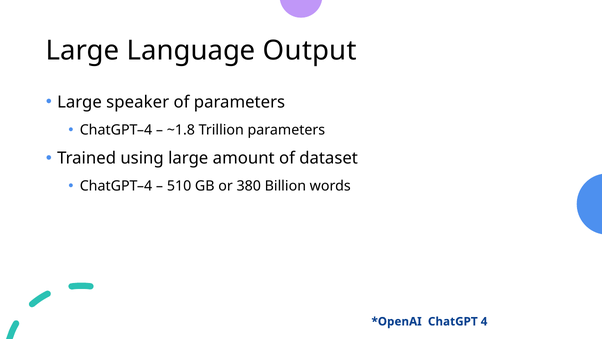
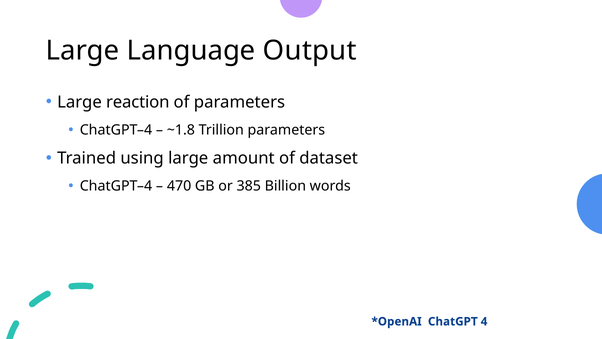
speaker: speaker -> reaction (138, 102)
510: 510 -> 470 (179, 186)
380: 380 -> 385 (249, 186)
